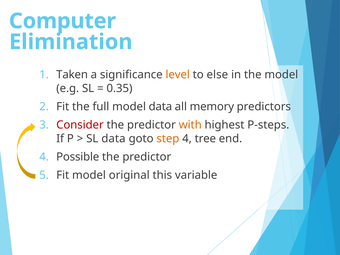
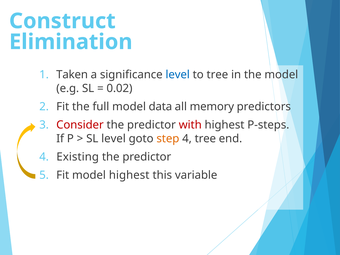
Computer: Computer -> Construct (62, 21)
level colour: orange -> blue (178, 75)
to else: else -> tree (217, 75)
0.35: 0.35 -> 0.02 (119, 88)
with colour: orange -> red (190, 125)
SL data: data -> level (114, 139)
Possible: Possible -> Existing (78, 157)
model original: original -> highest (129, 175)
